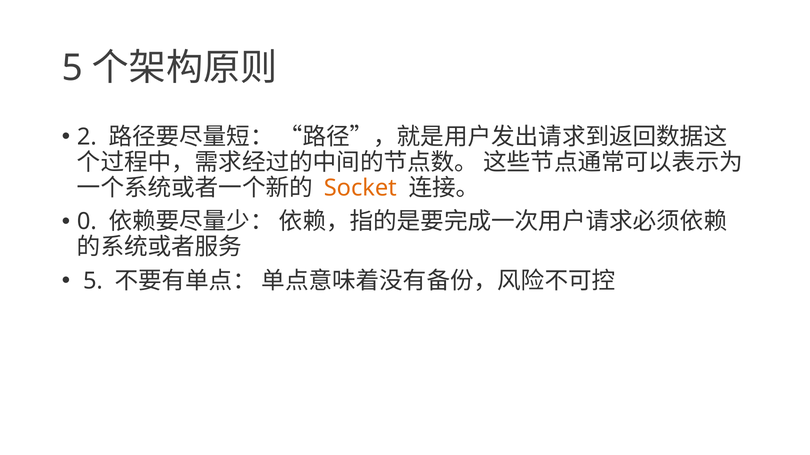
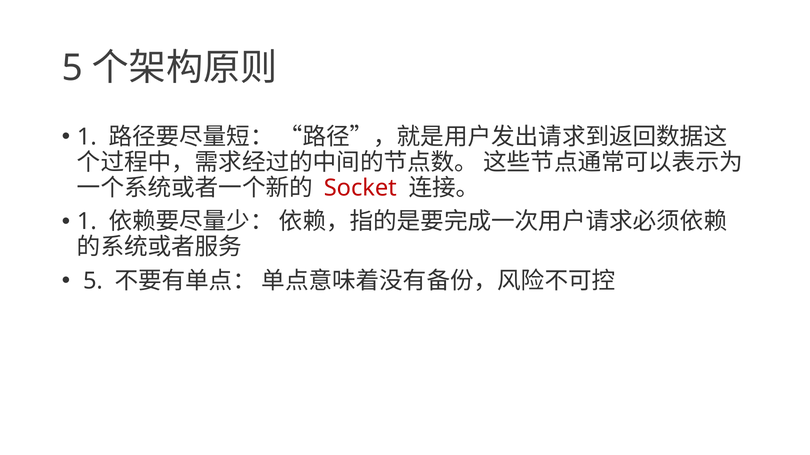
2: 2 -> 1 (87, 137)
Socket colour: orange -> red (360, 188)
0: 0 -> 1 (87, 222)
